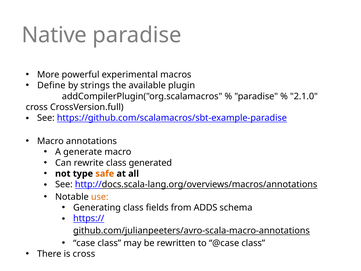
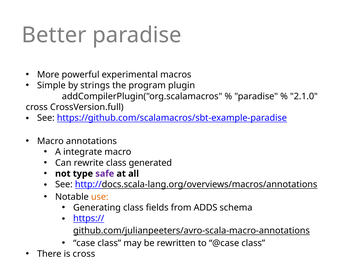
Native: Native -> Better (54, 35)
Define: Define -> Simple (51, 85)
available: available -> program (147, 85)
generate: generate -> integrate (83, 152)
safe colour: orange -> purple (105, 173)
